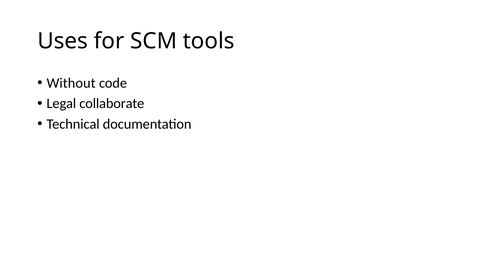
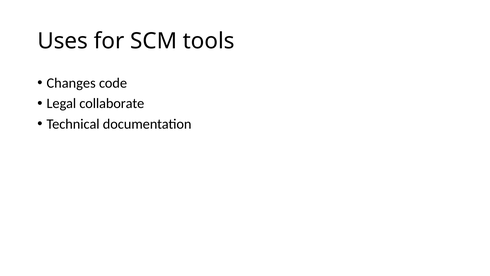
Without: Without -> Changes (71, 83)
